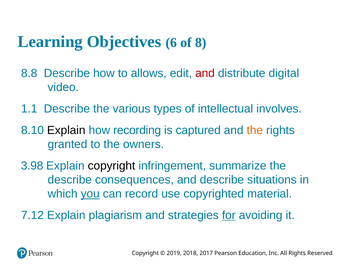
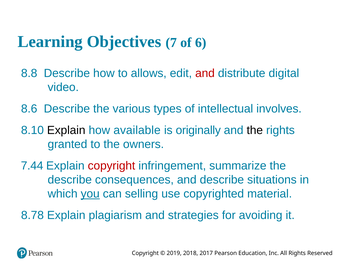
6: 6 -> 7 (171, 43)
8: 8 -> 6 (201, 43)
1.1: 1.1 -> 8.6 (29, 108)
recording: recording -> available (137, 130)
captured: captured -> originally (198, 130)
the colour: orange -> black (255, 130)
3.98: 3.98 -> 7.44 (32, 165)
copyright colour: black -> red (112, 165)
record: record -> selling (142, 193)
7.12: 7.12 -> 8.78 (32, 215)
for underline: present -> none (229, 215)
